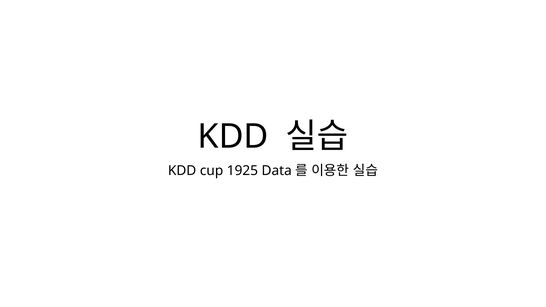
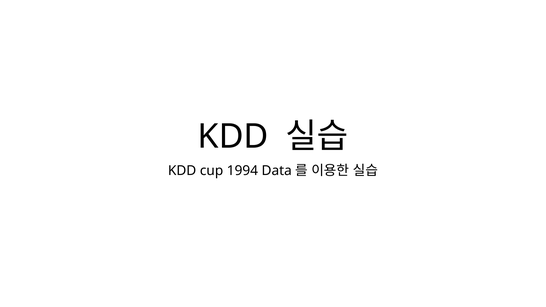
1925: 1925 -> 1994 (242, 171)
